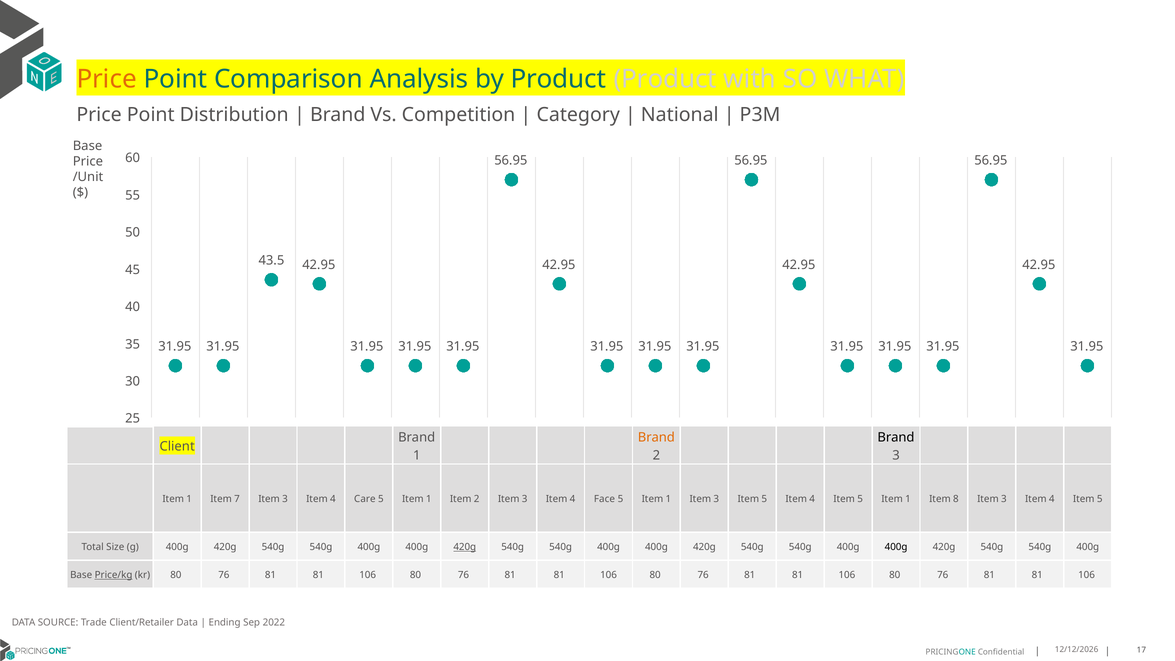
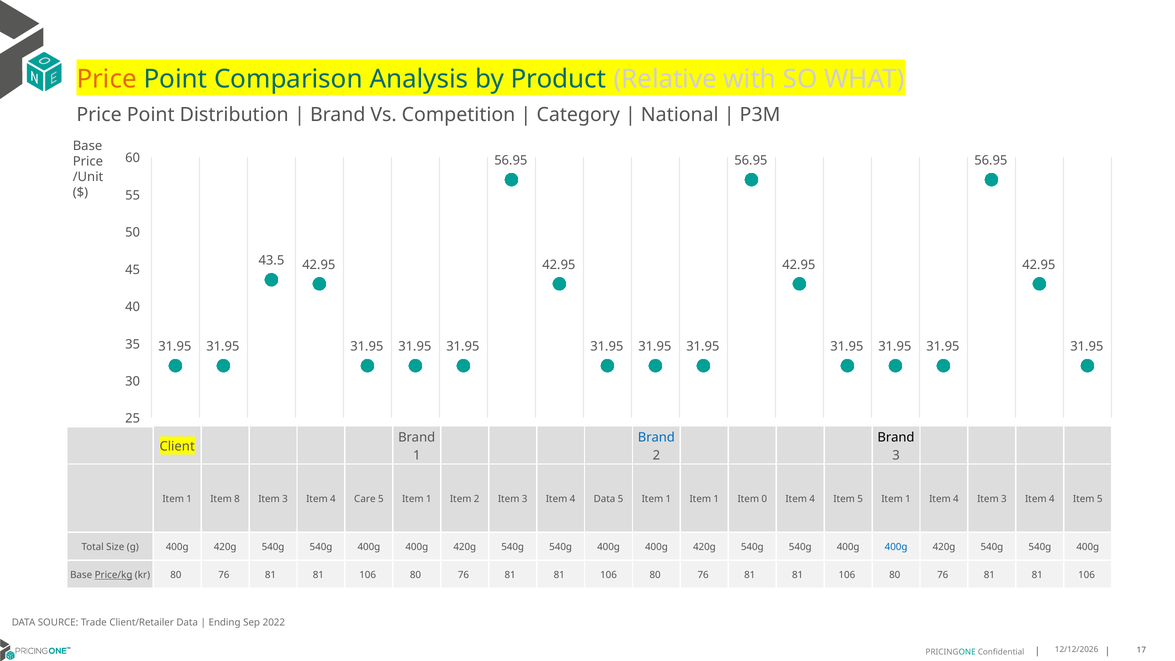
Product Product: Product -> Relative (665, 79)
Brand colour: orange -> blue (656, 437)
7: 7 -> 8 (237, 499)
4 Face: Face -> Data (605, 499)
1 Item 3: 3 -> 1 (716, 499)
5: 5 -> 0 (764, 499)
1 Item 8: 8 -> 4 (956, 499)
420g underline: present -> none (465, 547)
400g colour: black -> blue (896, 547)
